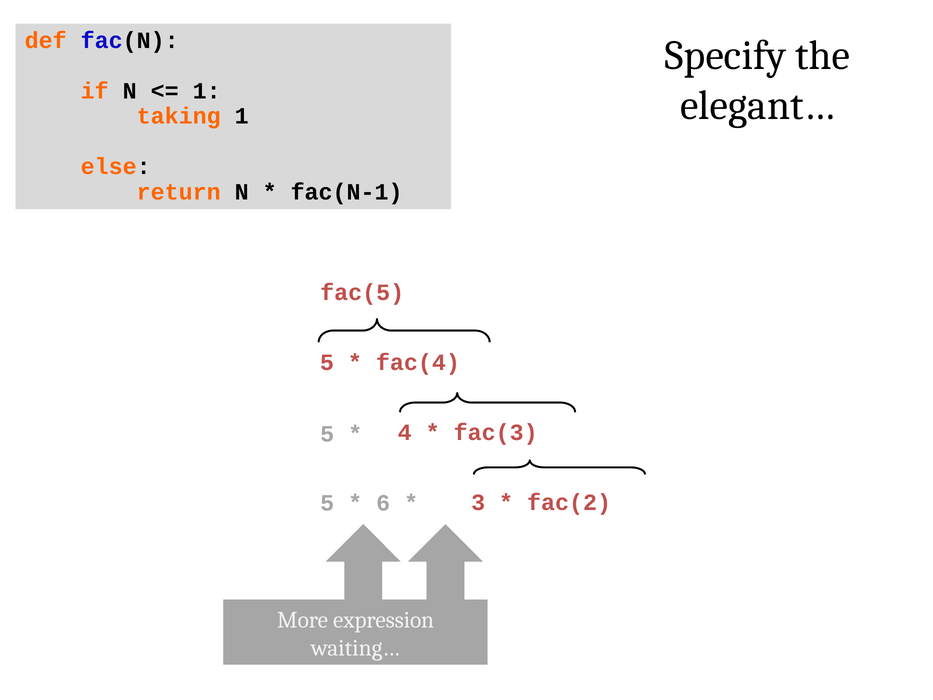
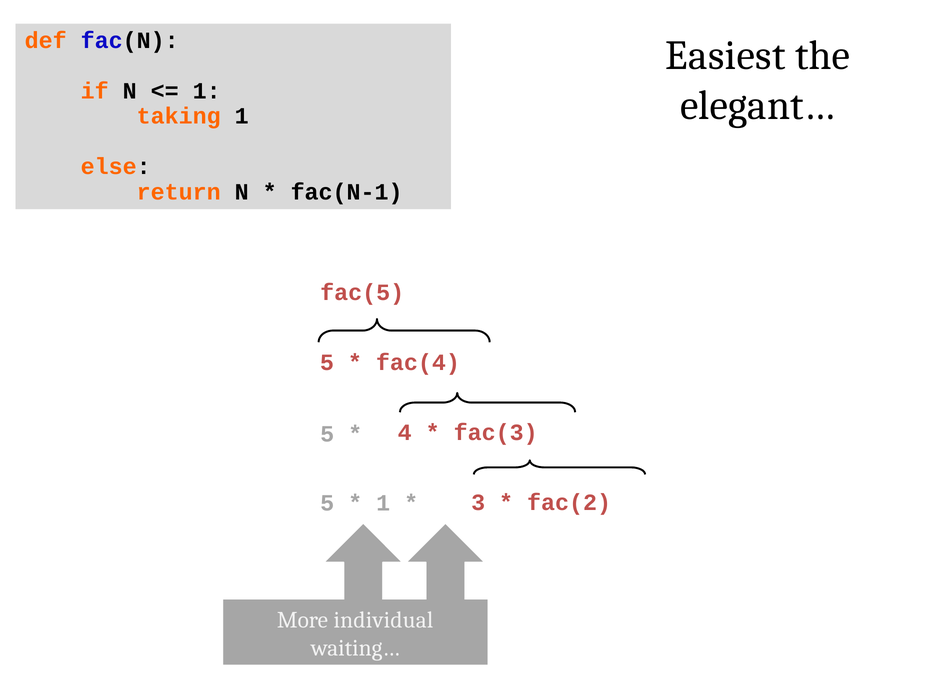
Specify: Specify -> Easiest (725, 56)
6: 6 -> 1 (383, 503)
expression: expression -> individual (383, 620)
